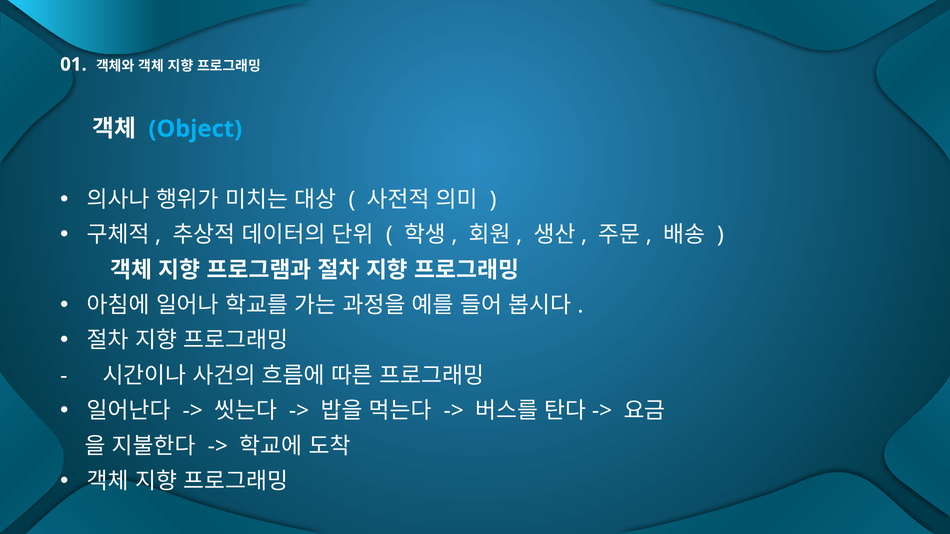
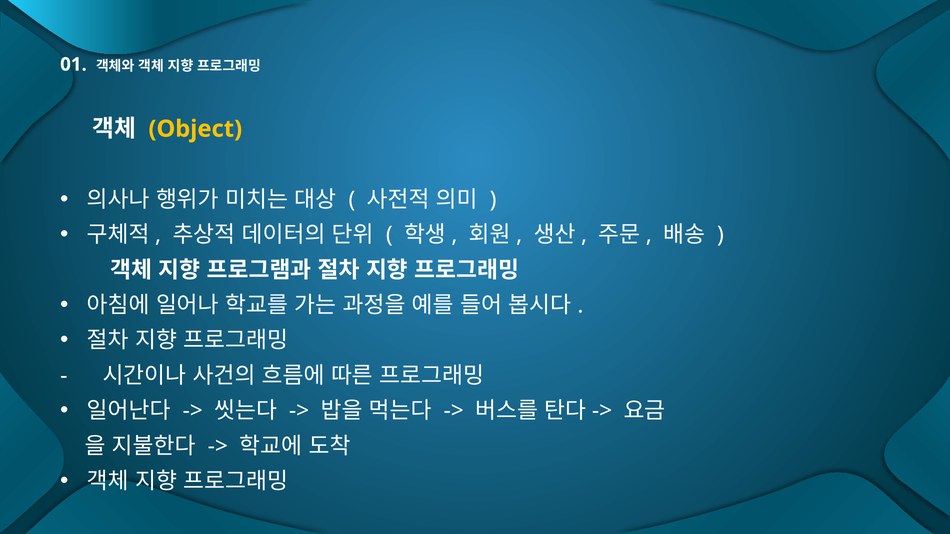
Object colour: light blue -> yellow (195, 129)
